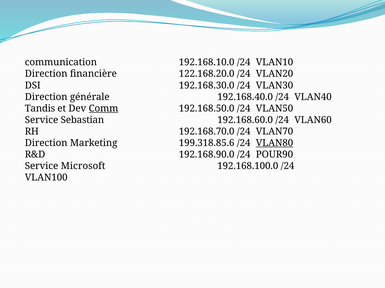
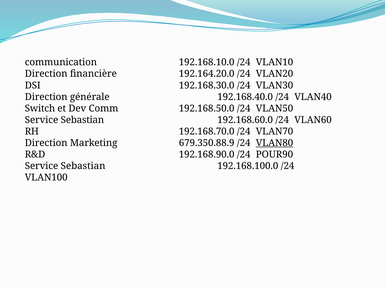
122.168.20.0: 122.168.20.0 -> 192.164.20.0 (207, 74)
Tandis: Tandis -> Switch (40, 109)
Comm underline: present -> none (104, 109)
199.318.85.6: 199.318.85.6 -> 679.350.88.9 (207, 143)
Microsoft: Microsoft -> Sebastian (83, 166)
